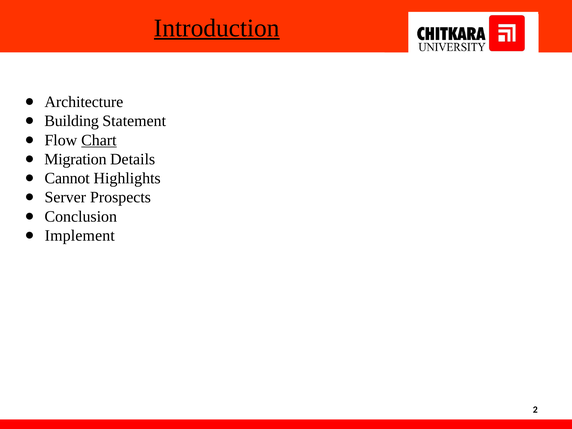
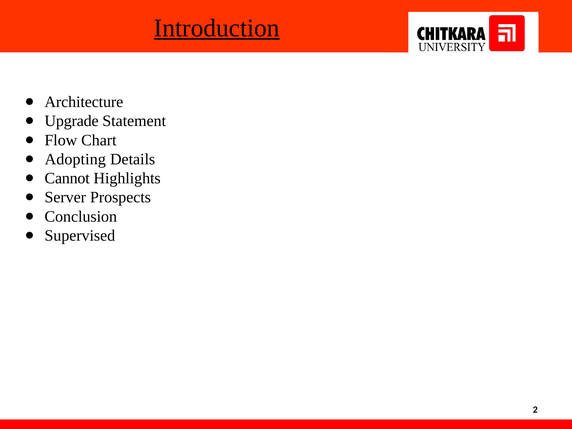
Building: Building -> Upgrade (72, 121)
Chart underline: present -> none (99, 140)
Migration: Migration -> Adopting (75, 159)
Implement: Implement -> Supervised (80, 236)
